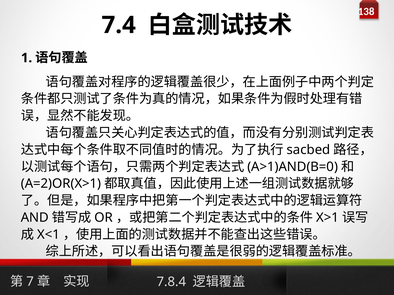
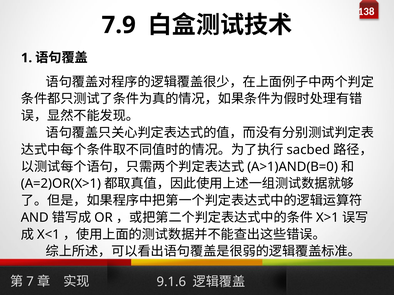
7.4: 7.4 -> 7.9 (119, 25)
7.8.4: 7.8.4 -> 9.1.6 (171, 282)
